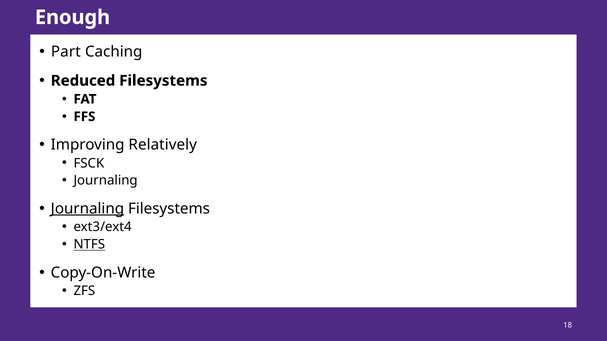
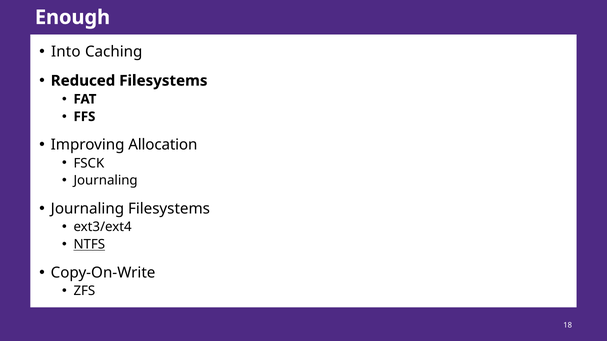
Part: Part -> Into (66, 52)
Relatively: Relatively -> Allocation (163, 145)
Journaling underline: present -> none (87, 209)
